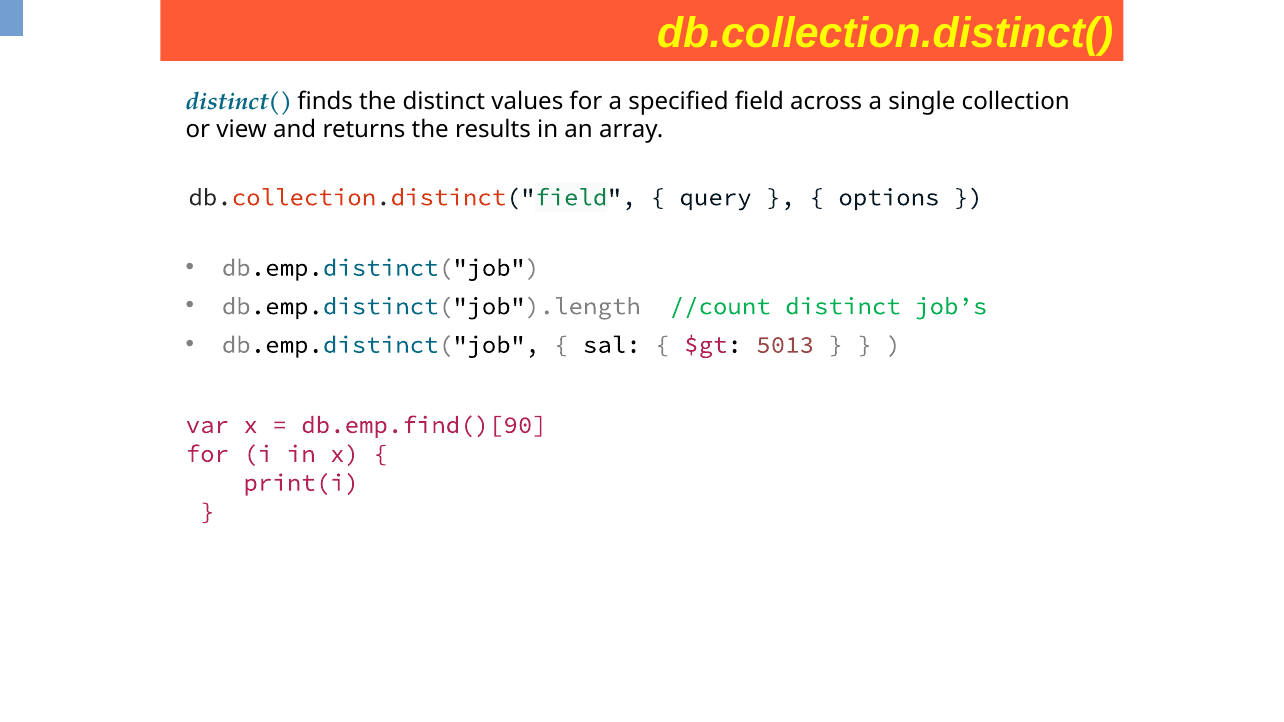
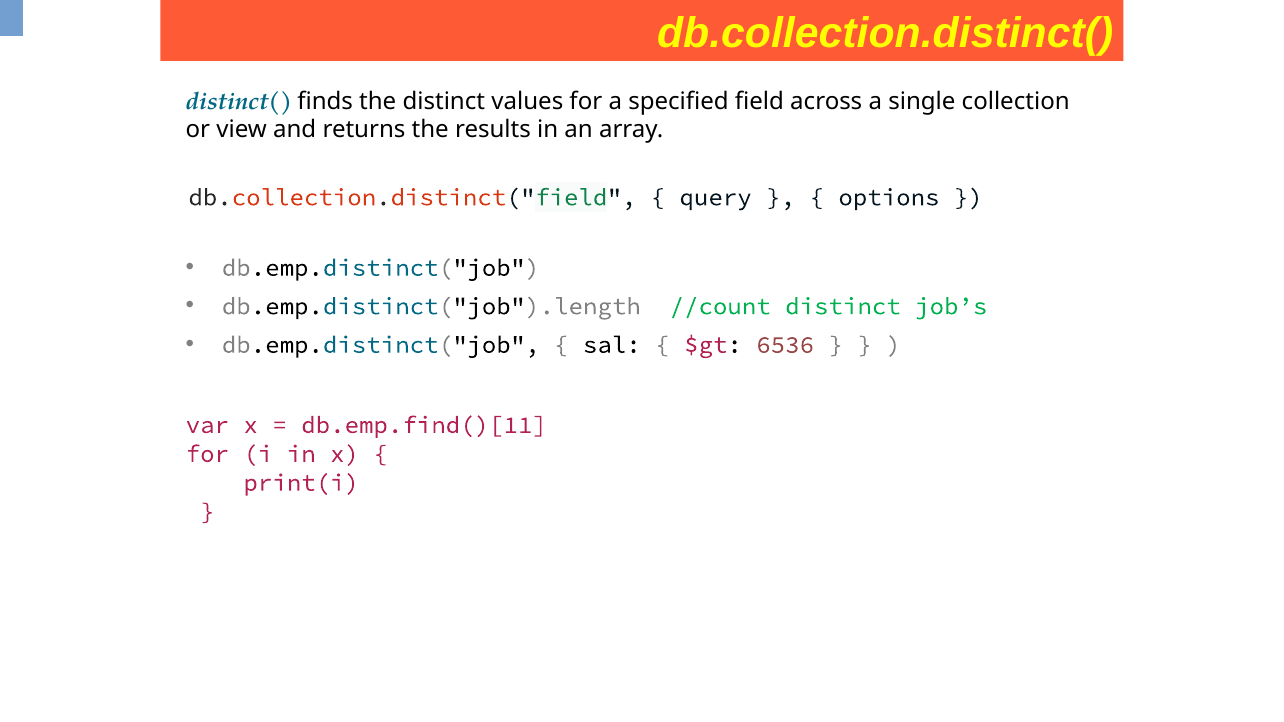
5013: 5013 -> 6536 (785, 345)
db.emp.find()[90: db.emp.find()[90 -> db.emp.find()[11 (424, 425)
